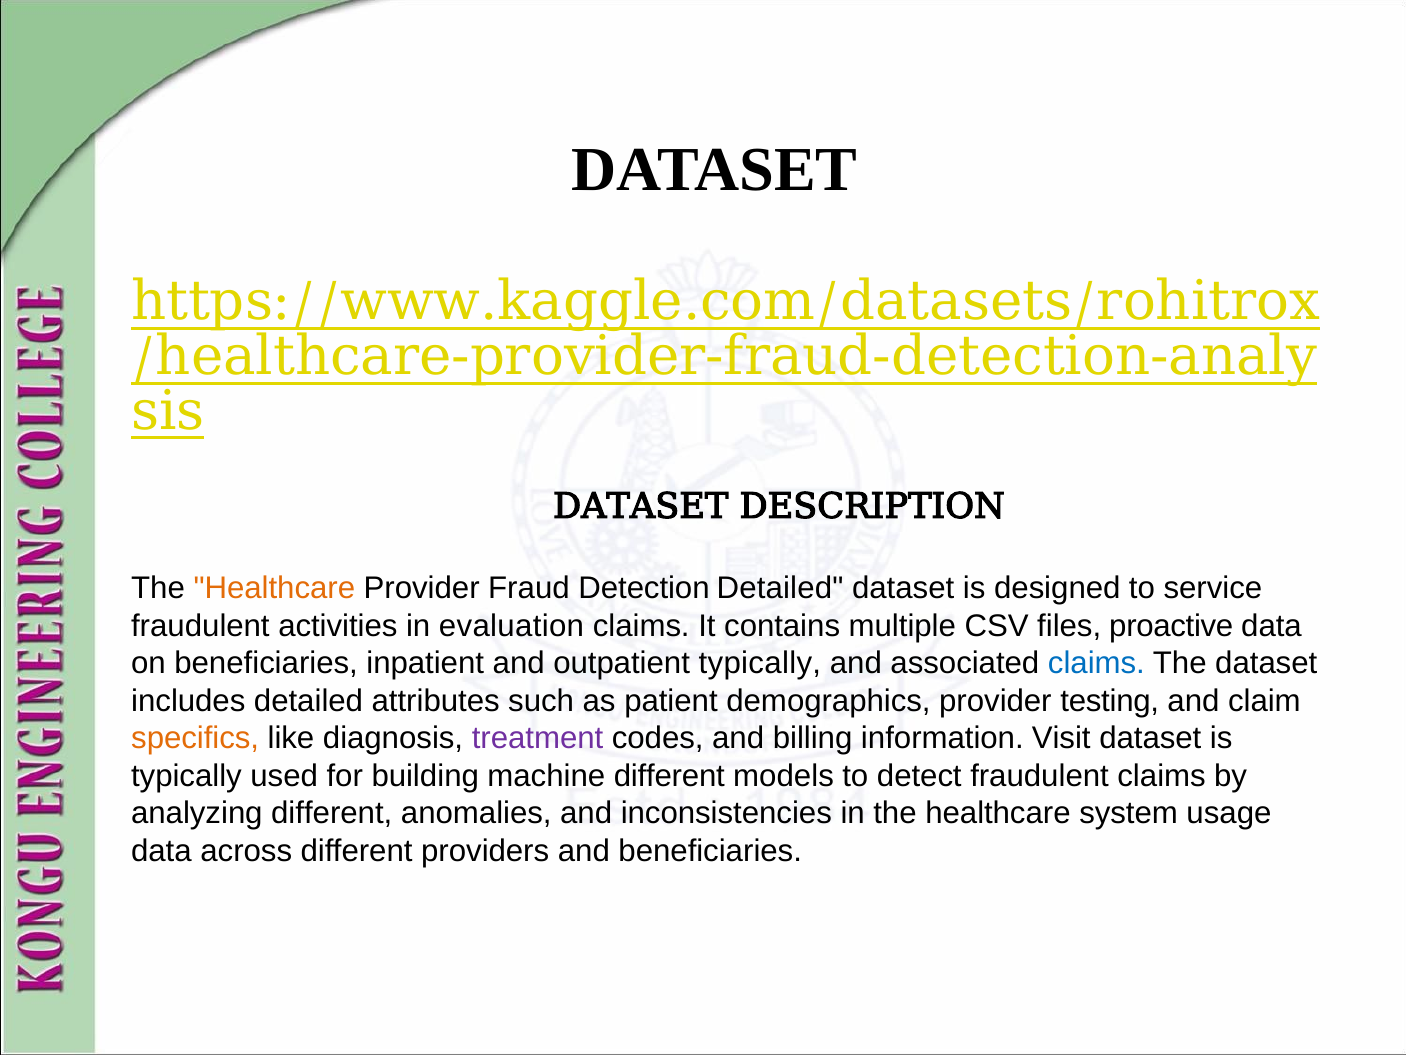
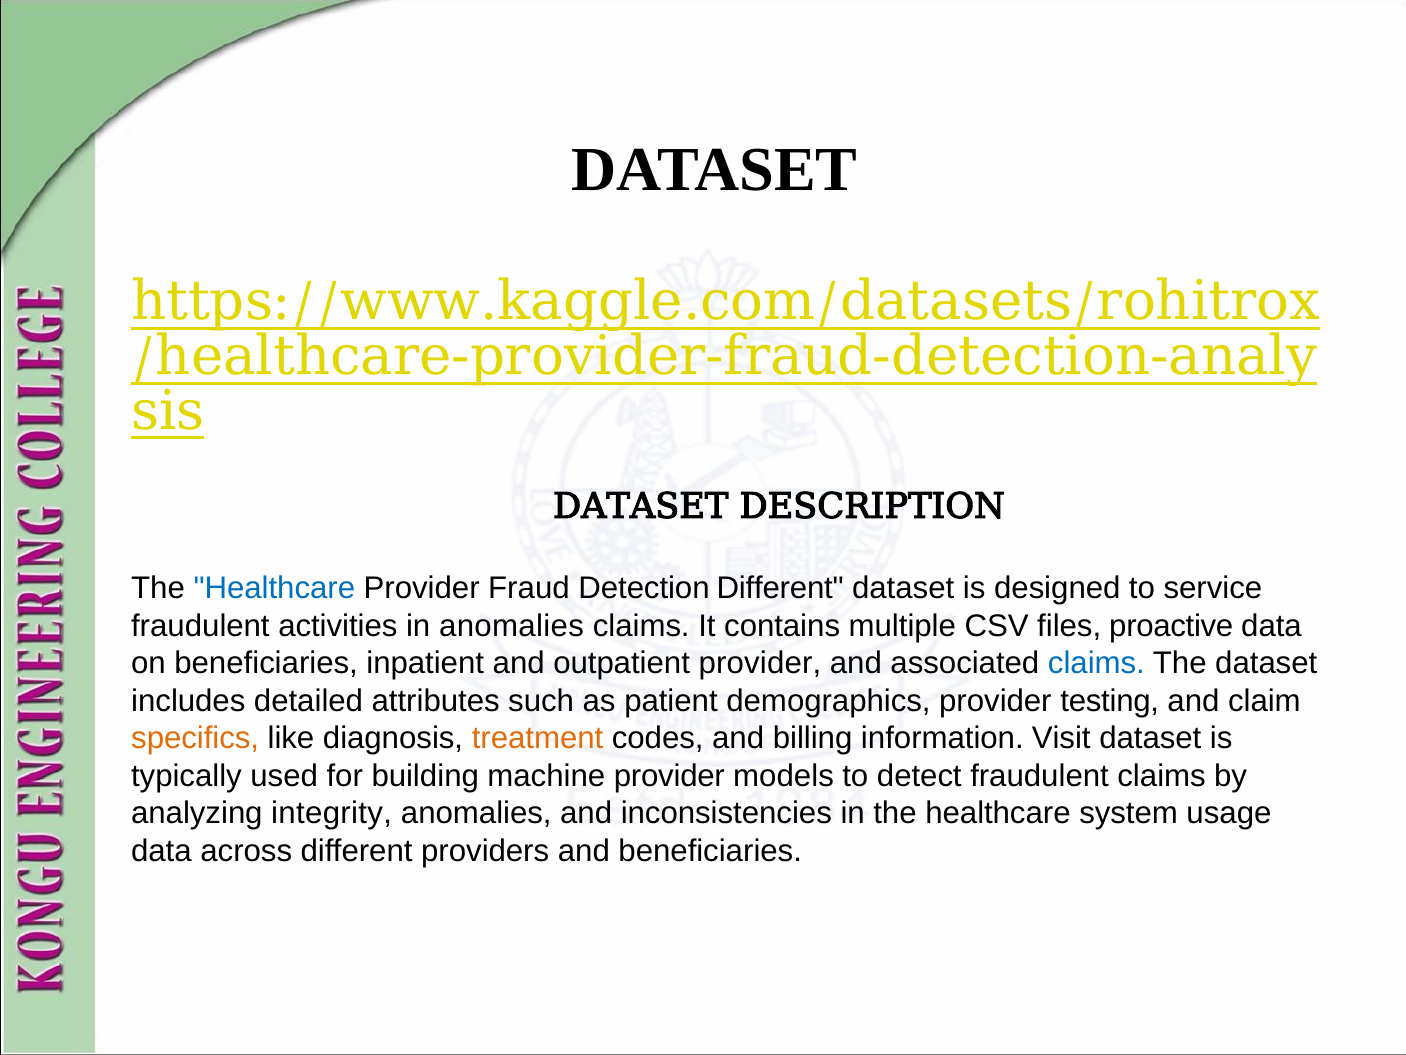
Healthcare colour: orange -> blue (274, 588)
Detection Detailed: Detailed -> Different (780, 588)
in evaluation: evaluation -> anomalies (511, 626)
outpatient typically: typically -> provider (760, 663)
treatment colour: purple -> orange (538, 738)
machine different: different -> provider (669, 776)
analyzing different: different -> integrity (332, 813)
